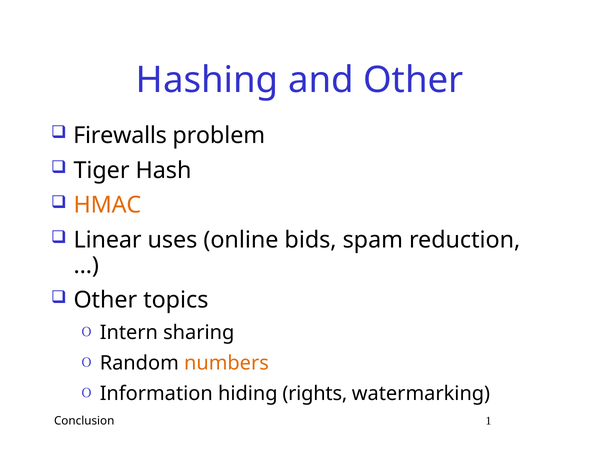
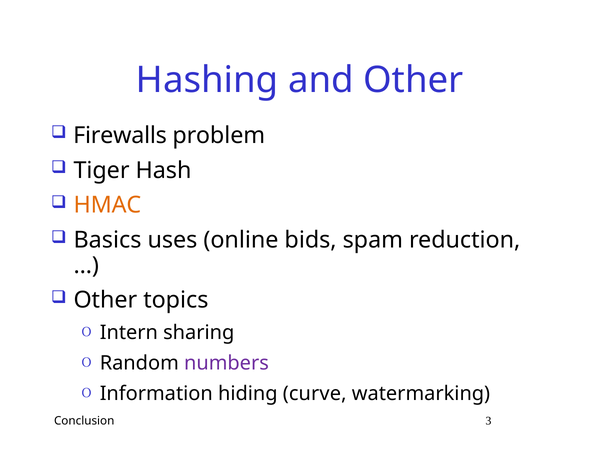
Linear: Linear -> Basics (107, 240)
numbers colour: orange -> purple (226, 363)
rights: rights -> curve (315, 394)
1: 1 -> 3 (489, 421)
